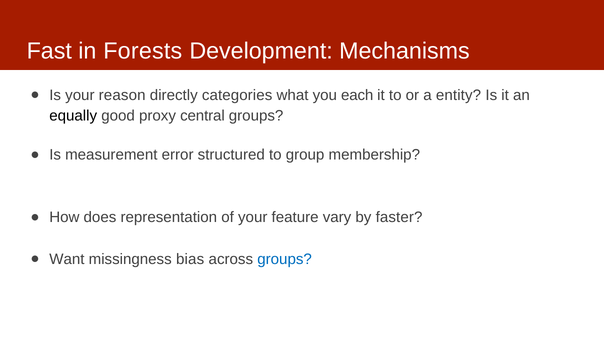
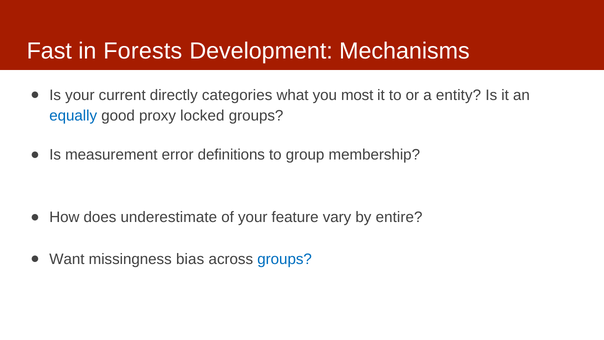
reason: reason -> current (122, 95)
each: each -> most (357, 95)
equally colour: black -> blue (73, 116)
central: central -> locked (202, 116)
structured: structured -> definitions (231, 155)
representation: representation -> underestimate (169, 217)
faster: faster -> entire (399, 217)
